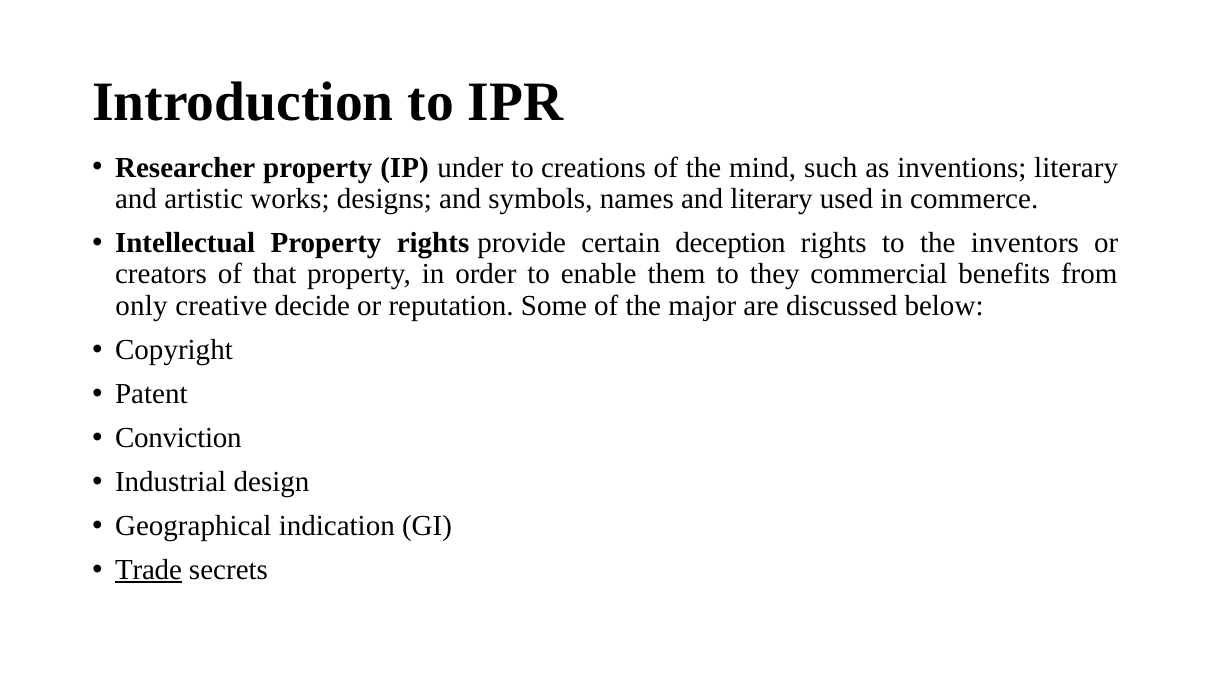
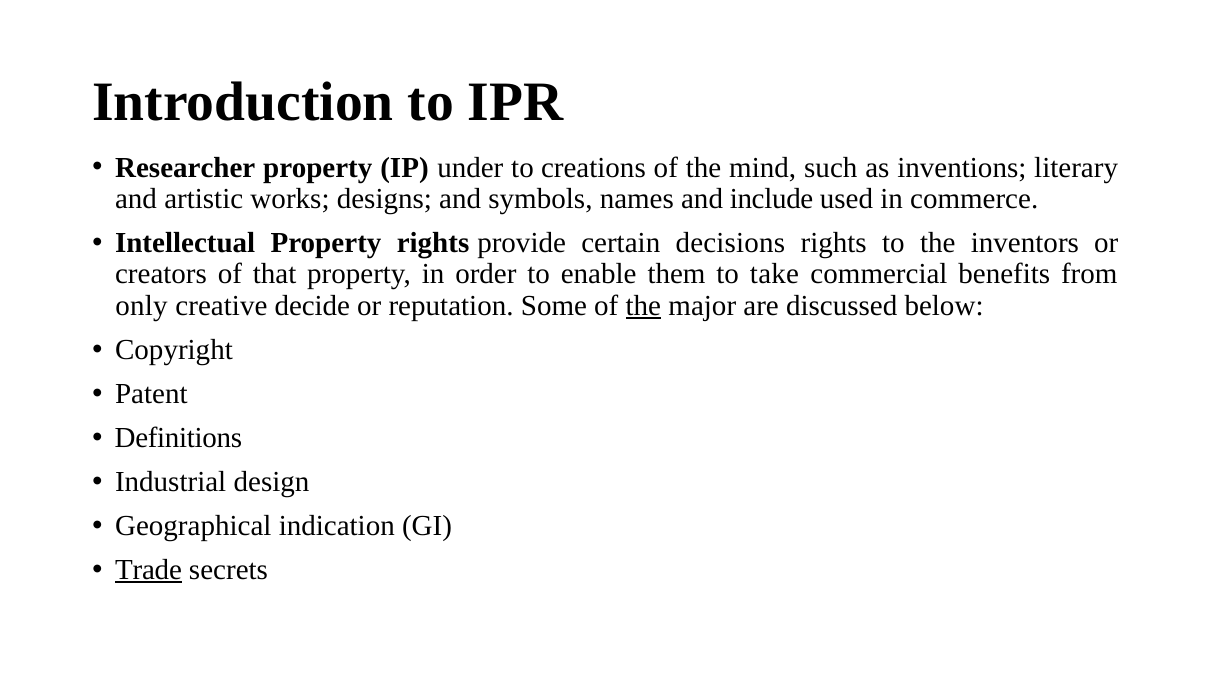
and literary: literary -> include (772, 199)
deception: deception -> decisions (730, 243)
they: they -> take (775, 274)
the underline: none -> present (643, 306)
Conviction: Conviction -> Definitions (178, 438)
